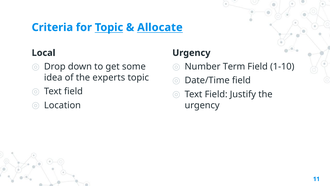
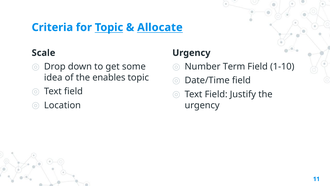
Local: Local -> Scale (43, 53)
experts: experts -> enables (109, 78)
